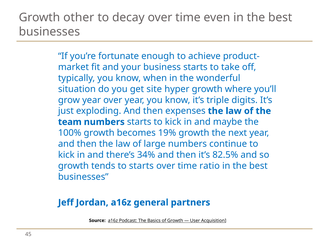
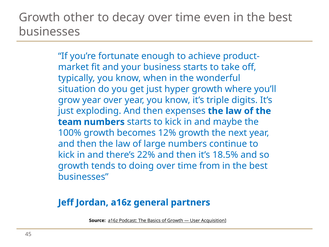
get site: site -> just (154, 89)
19%: 19% -> 12% (167, 133)
34%: 34% -> 22% (146, 155)
82.5%: 82.5% -> 18.5% (225, 155)
to starts: starts -> doing (141, 166)
ratio: ratio -> from (210, 166)
